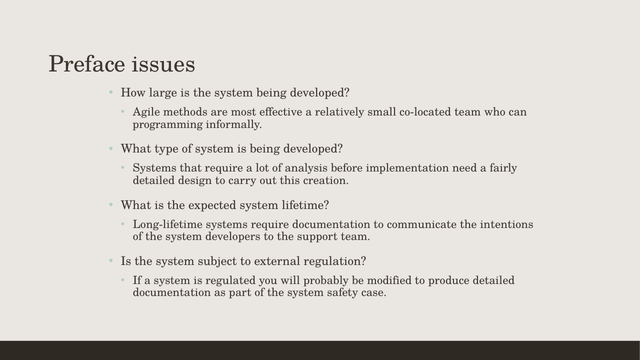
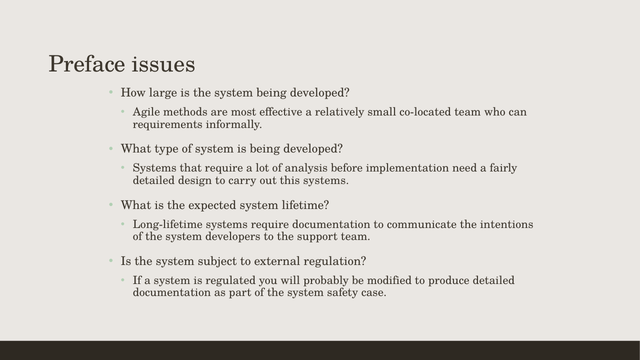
programming: programming -> requirements (168, 124)
this creation: creation -> systems (326, 180)
